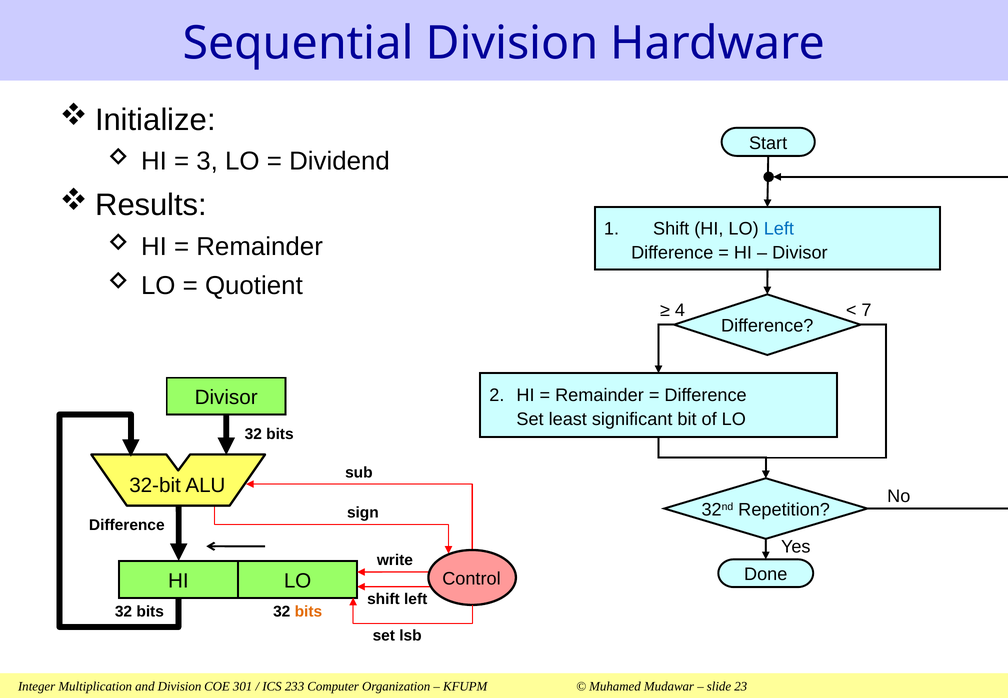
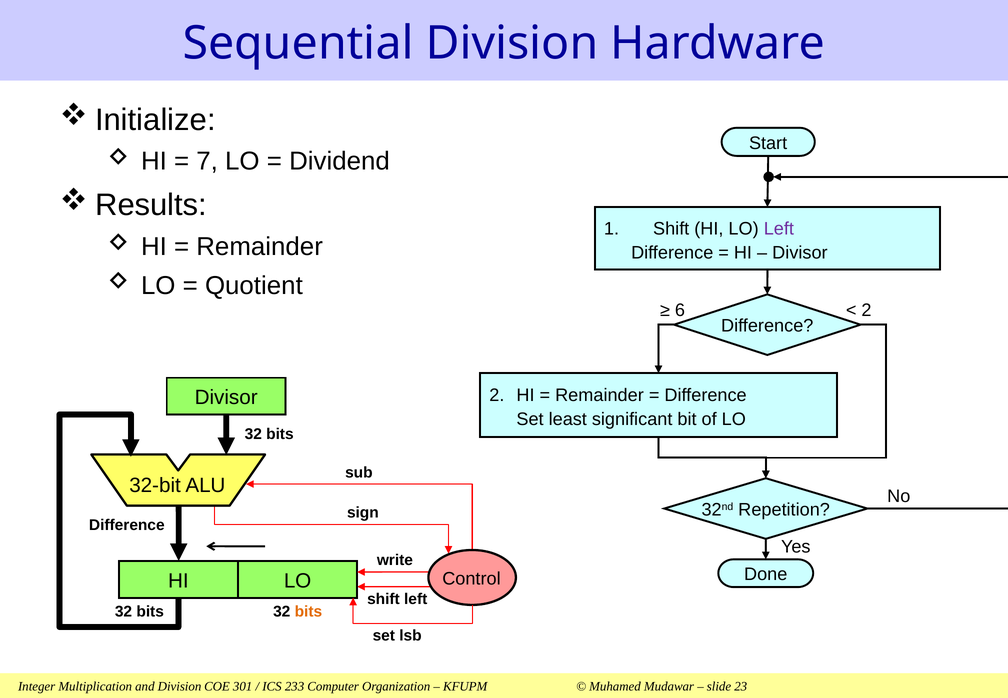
3: 3 -> 7 (207, 161)
Left colour: blue -> purple (779, 229)
4: 4 -> 6 (680, 310)
7: 7 -> 2 (866, 310)
